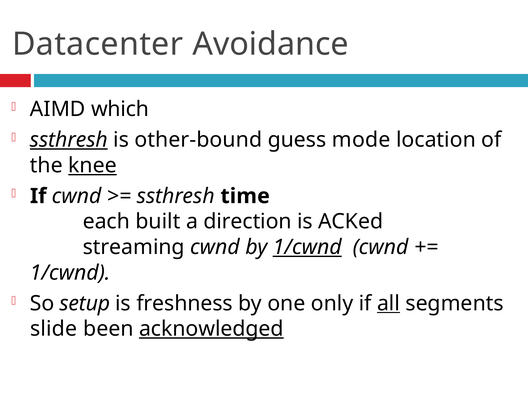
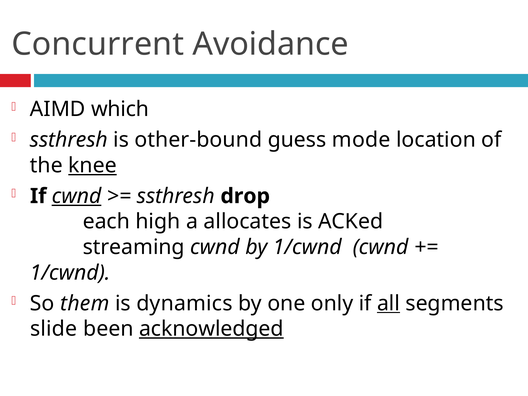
Datacenter: Datacenter -> Concurrent (98, 44)
ssthresh underline: present -> none (69, 140)
cwnd underline: none -> present (77, 196)
time: time -> drop (245, 196)
built: built -> high (158, 222)
direction: direction -> allocates (248, 222)
1/cwnd underline: present -> none (307, 247)
setup: setup -> them (85, 303)
freshness: freshness -> dynamics (184, 303)
